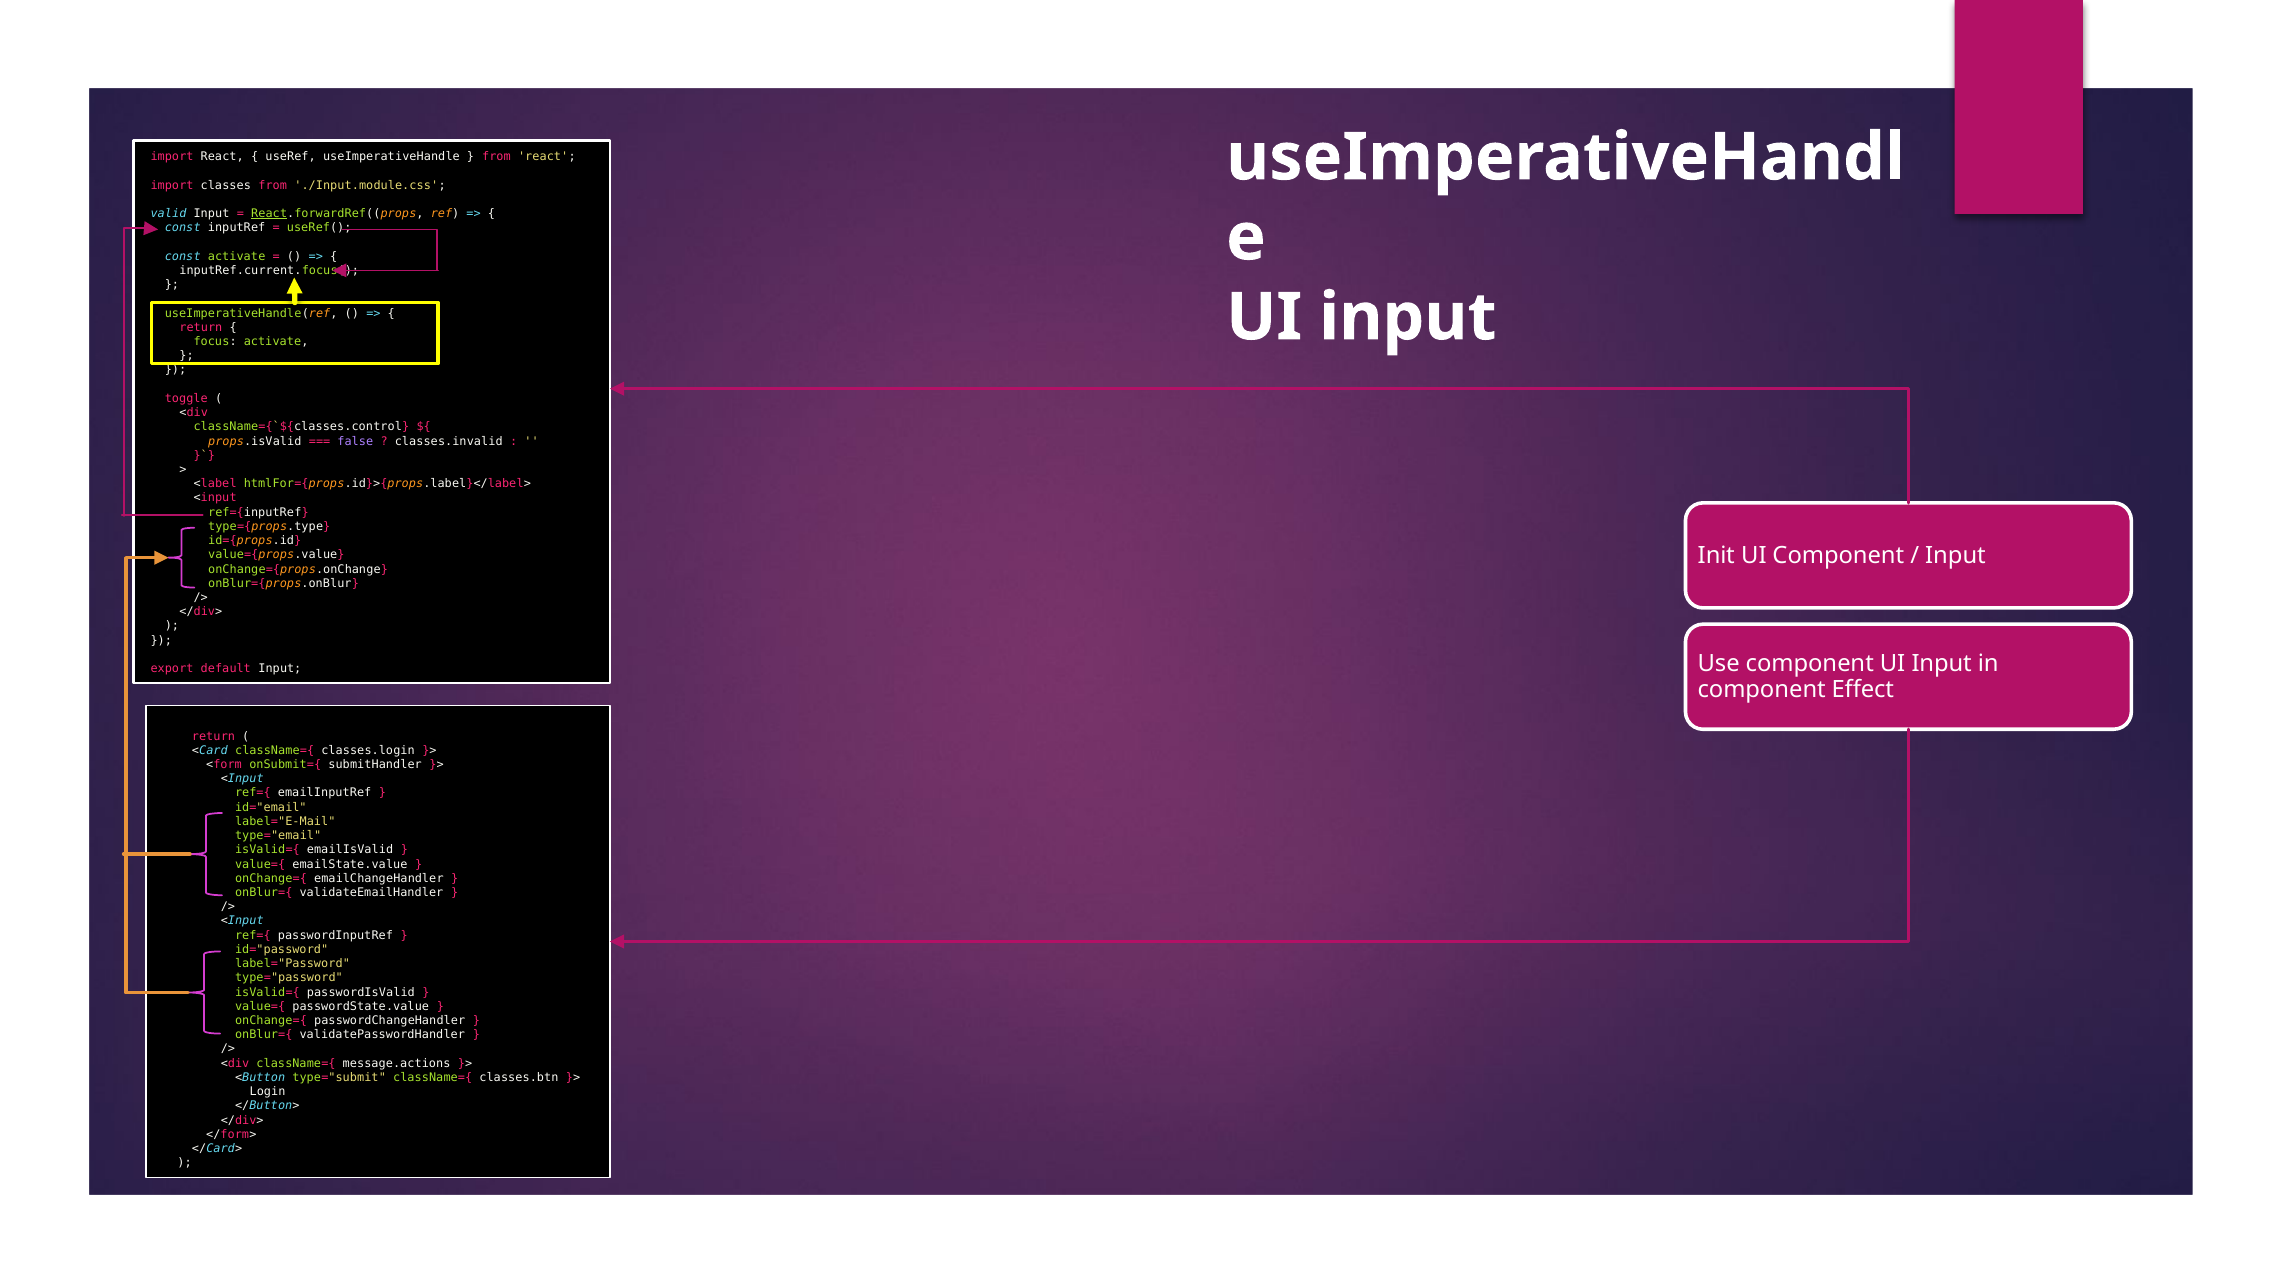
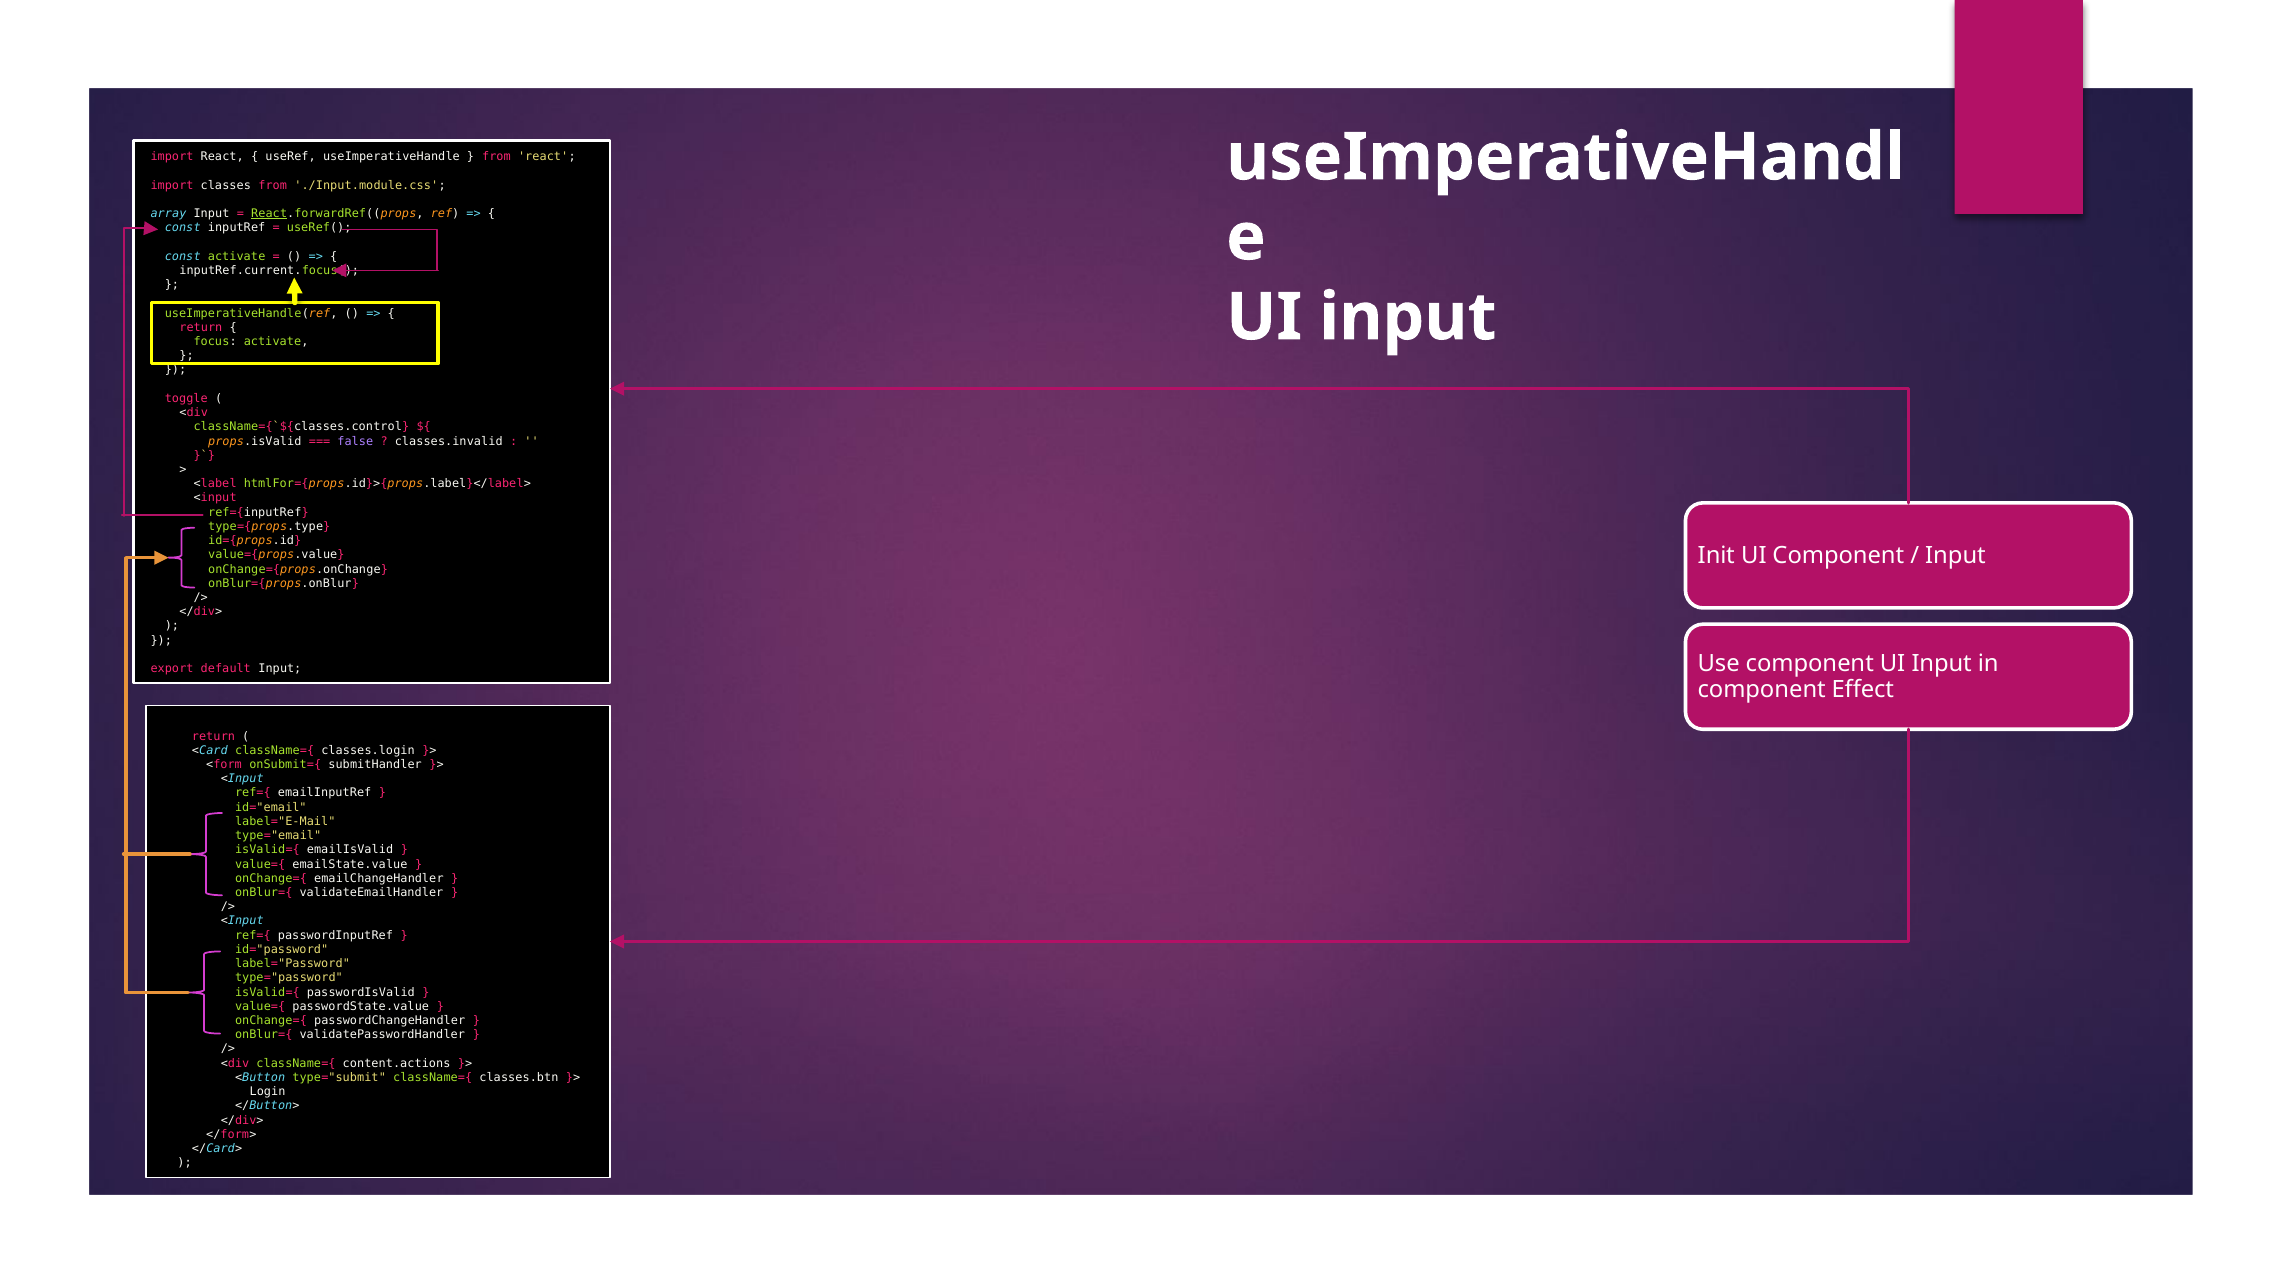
valid: valid -> array (168, 214)
message.actions: message.actions -> content.actions (397, 1063)
